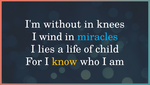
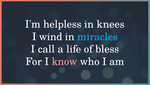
without: without -> helpless (62, 24)
lies: lies -> call (46, 49)
child: child -> bless (107, 49)
know colour: yellow -> pink (64, 61)
